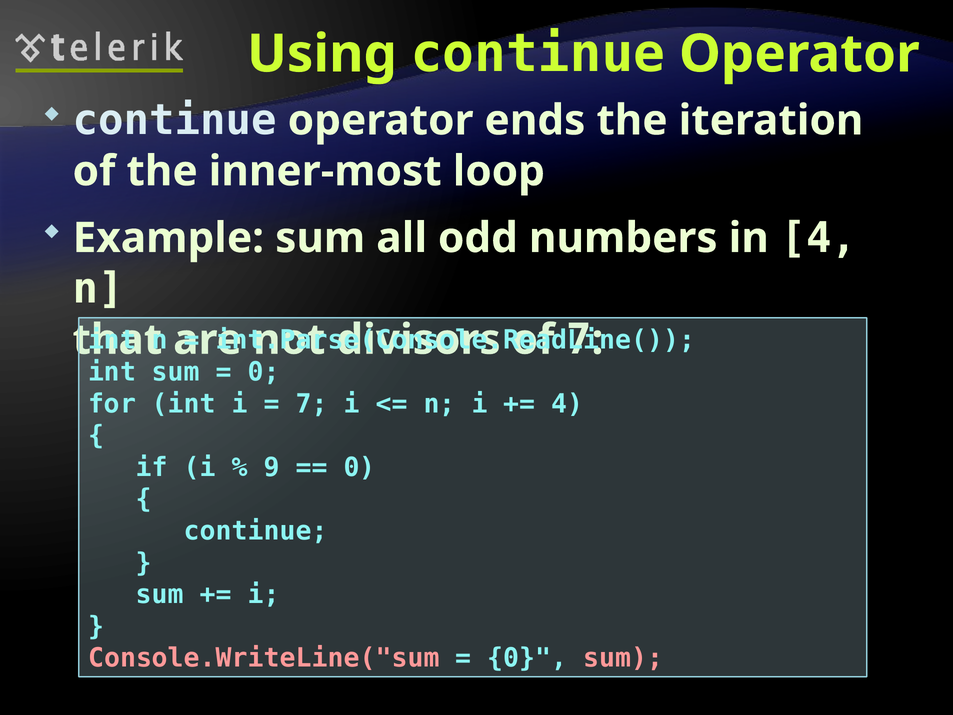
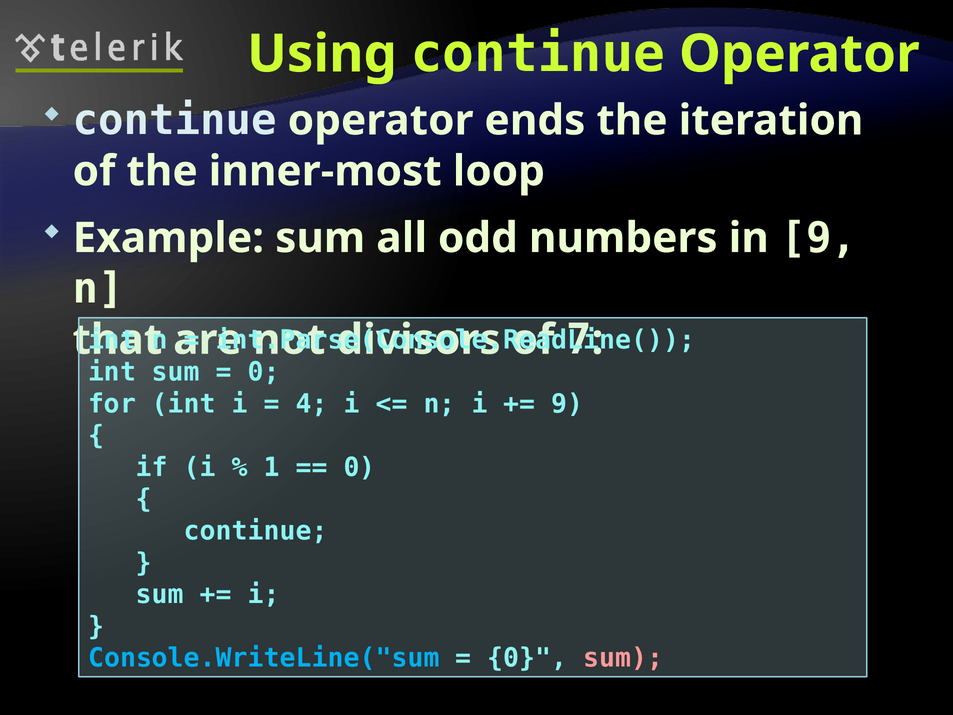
in 4: 4 -> 9 (819, 238)
7: 7 -> 4 (312, 404)
4: 4 -> 9 (567, 404)
9: 9 -> 1 (272, 467)
Console.WriteLine("sum colour: pink -> light blue (264, 658)
